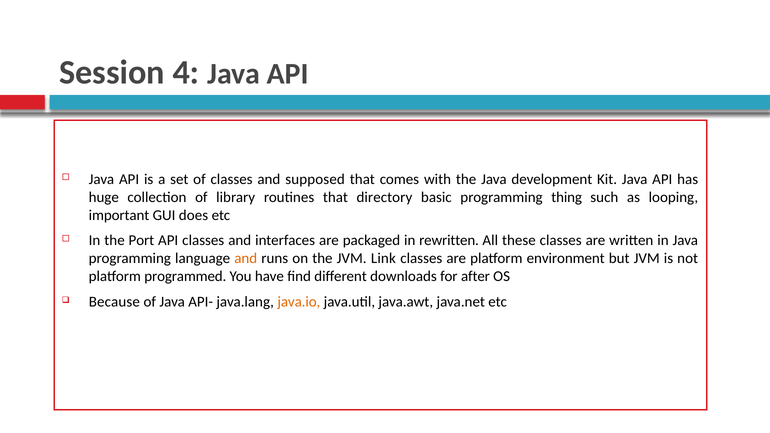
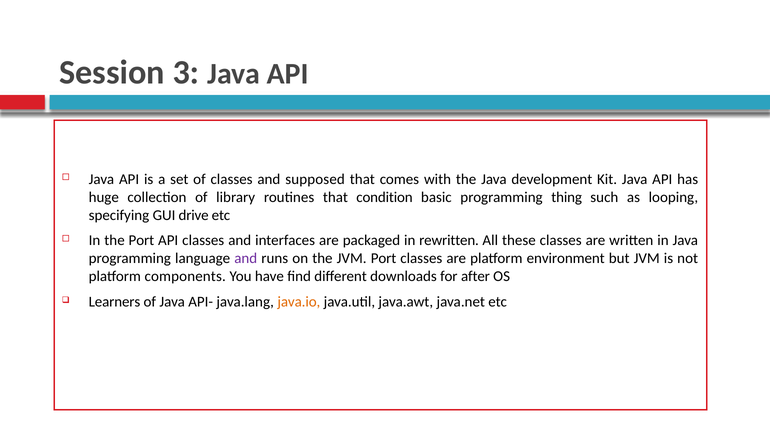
4: 4 -> 3 (186, 73)
directory: directory -> condition (385, 197)
important: important -> specifying (119, 215)
does: does -> drive (194, 215)
and colour: orange -> purple (246, 259)
JVM Link: Link -> Port (384, 259)
programmed: programmed -> components (185, 277)
Because: Because -> Learners (114, 302)
